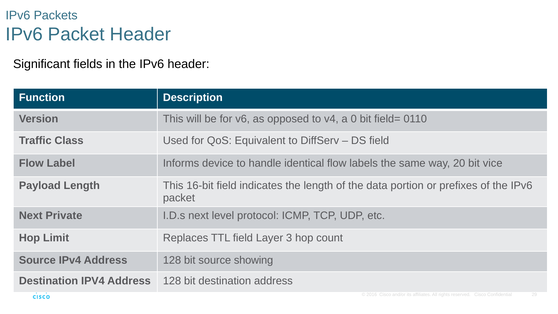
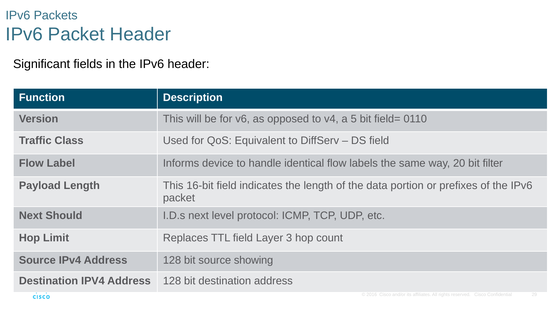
0: 0 -> 5 (354, 119)
vice: vice -> filter (493, 163)
Private: Private -> Should (64, 216)
